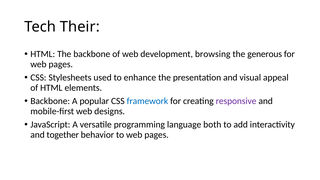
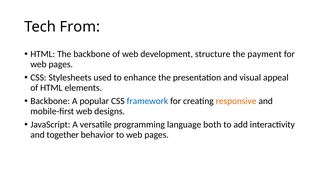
Their: Their -> From (80, 27)
browsing: browsing -> structure (213, 54)
generous: generous -> payment (265, 54)
responsive colour: purple -> orange (236, 101)
